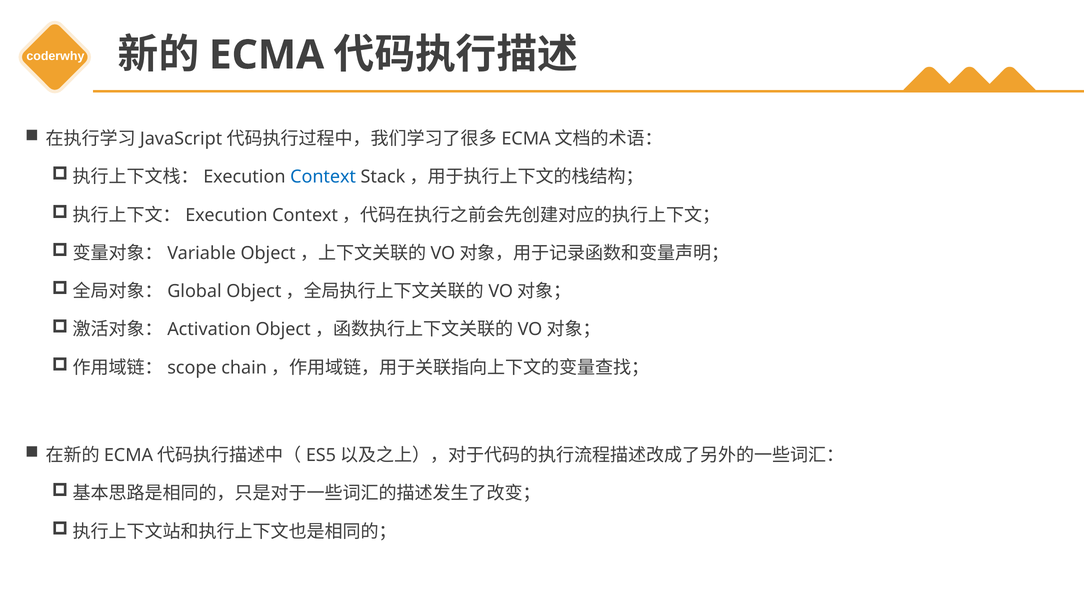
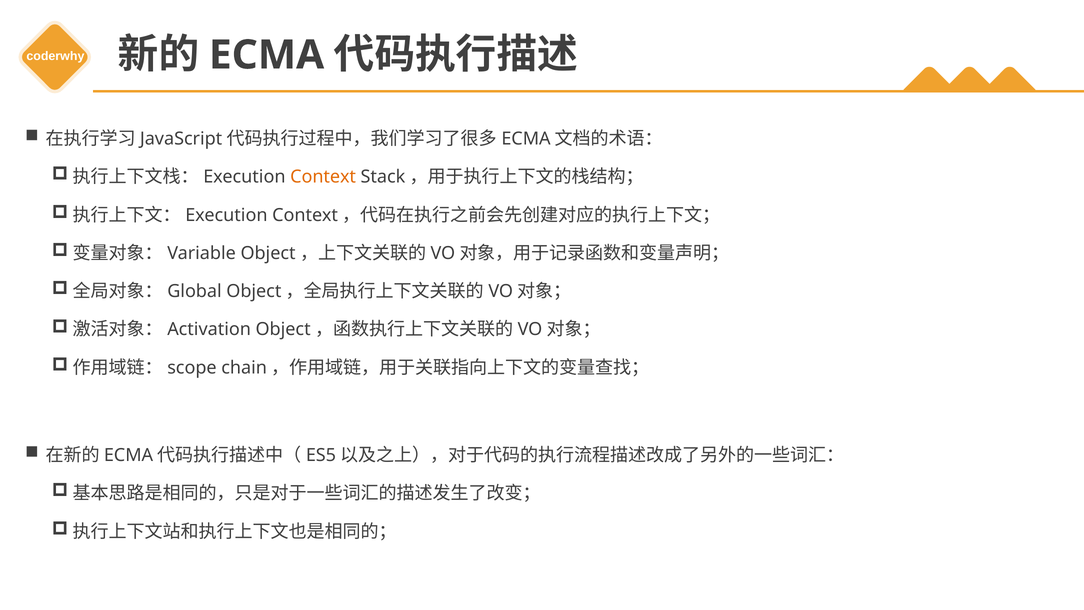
Context colour: blue -> orange (323, 177)
